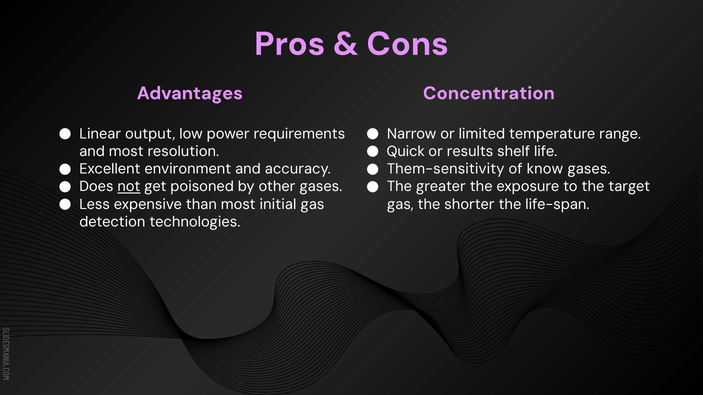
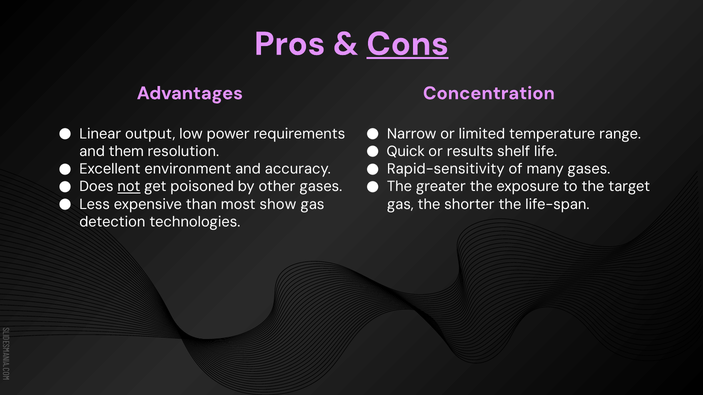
Cons underline: none -> present (408, 44)
and most: most -> them (126, 152)
Them-sensitivity: Them-sensitivity -> Rapid-sensitivity (446, 169)
know: know -> many (545, 169)
initial: initial -> show (278, 204)
